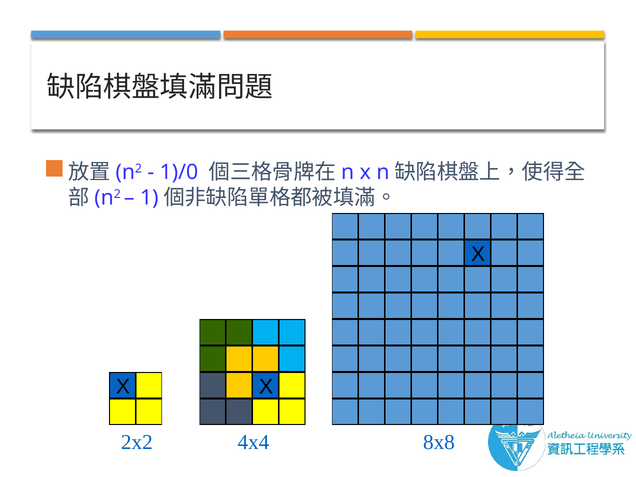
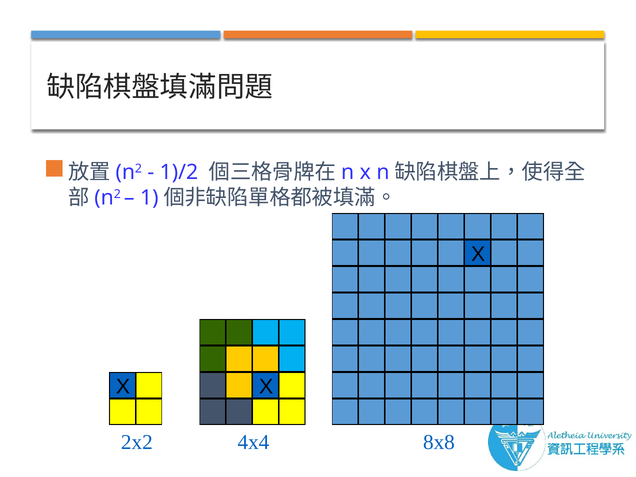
1)/0: 1)/0 -> 1)/2 (179, 172)
